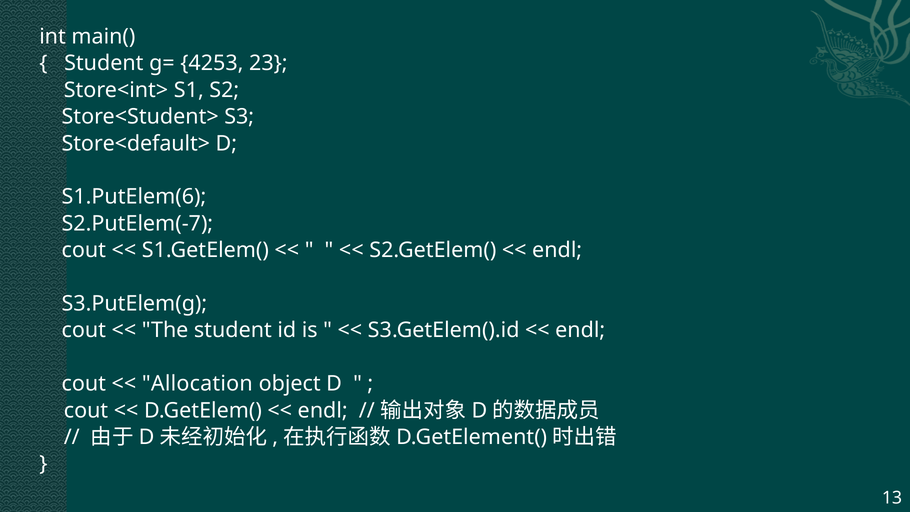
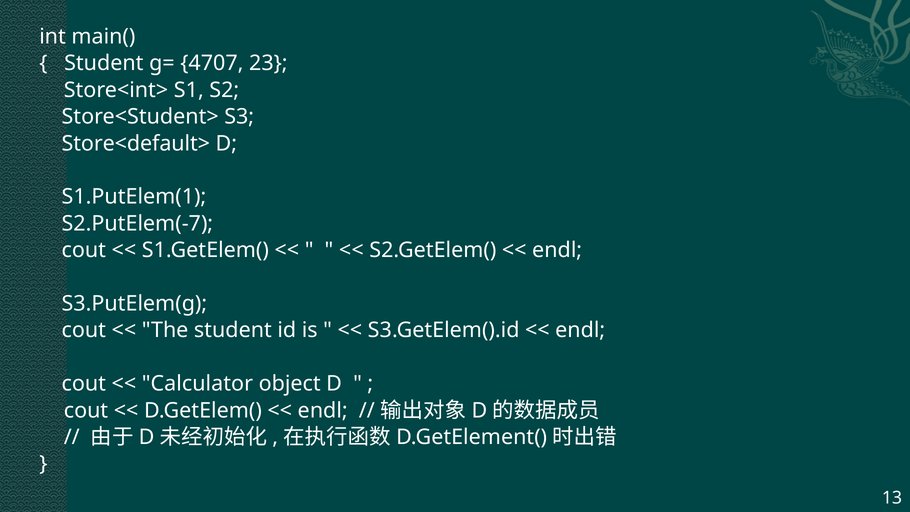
4253: 4253 -> 4707 (212, 63)
S1.PutElem(6: S1.PutElem(6 -> S1.PutElem(1 (134, 197)
Allocation: Allocation -> Calculator (197, 384)
